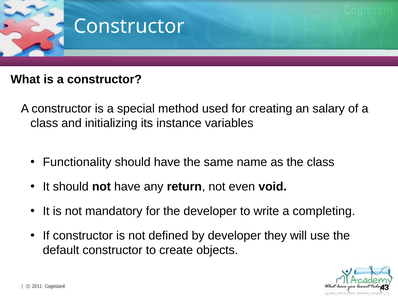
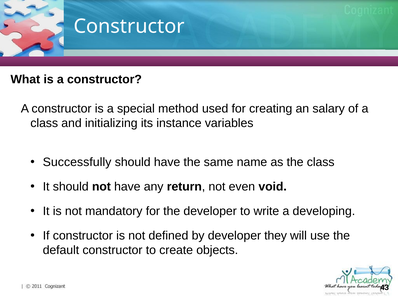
Functionality: Functionality -> Successfully (77, 162)
completing: completing -> developing (324, 212)
